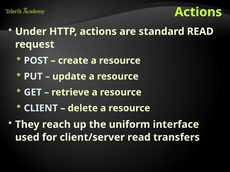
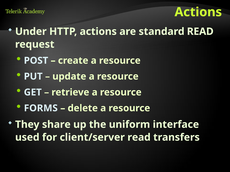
CLIENT: CLIENT -> FORMS (41, 108)
reach: reach -> share (56, 125)
